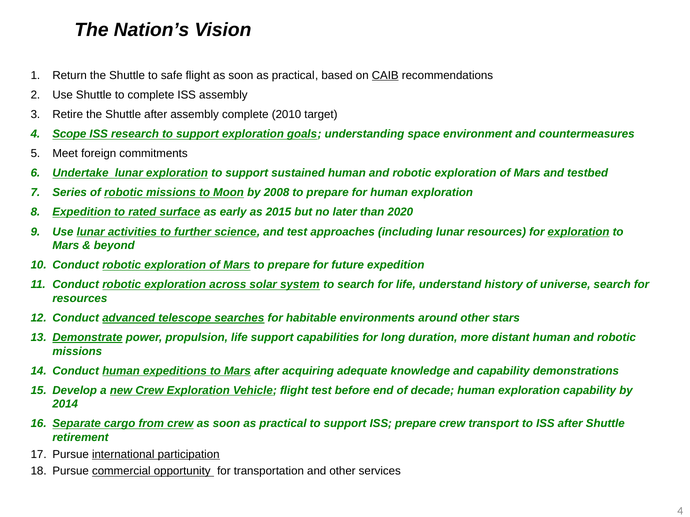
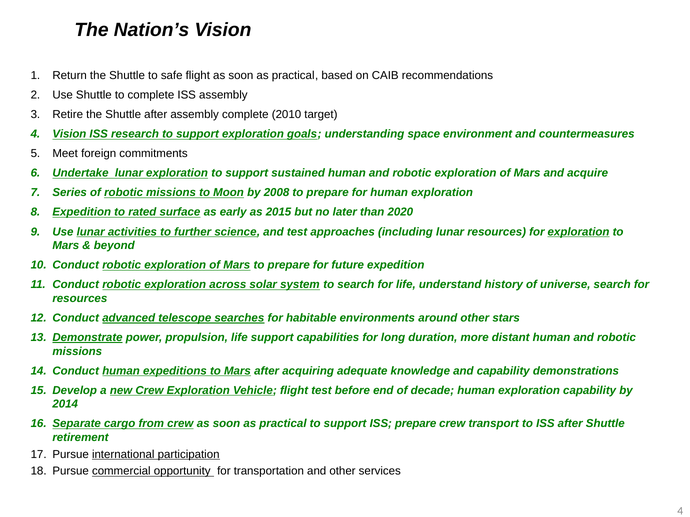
CAIB underline: present -> none (385, 76)
4 Scope: Scope -> Vision (69, 134)
testbed: testbed -> acquire (588, 173)
